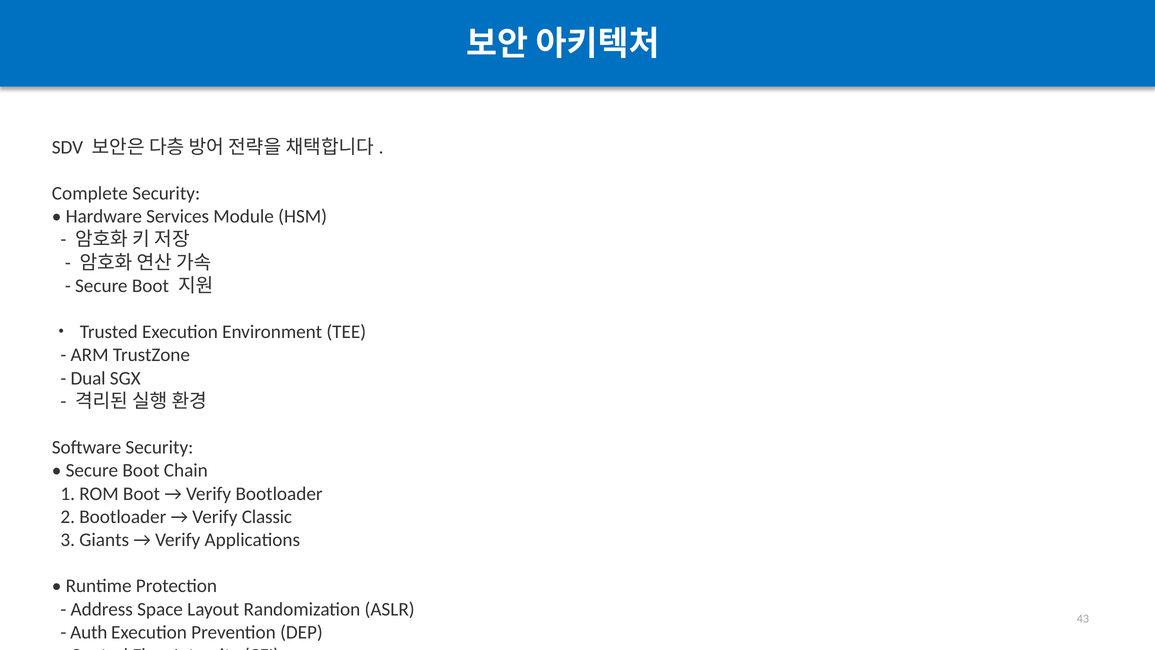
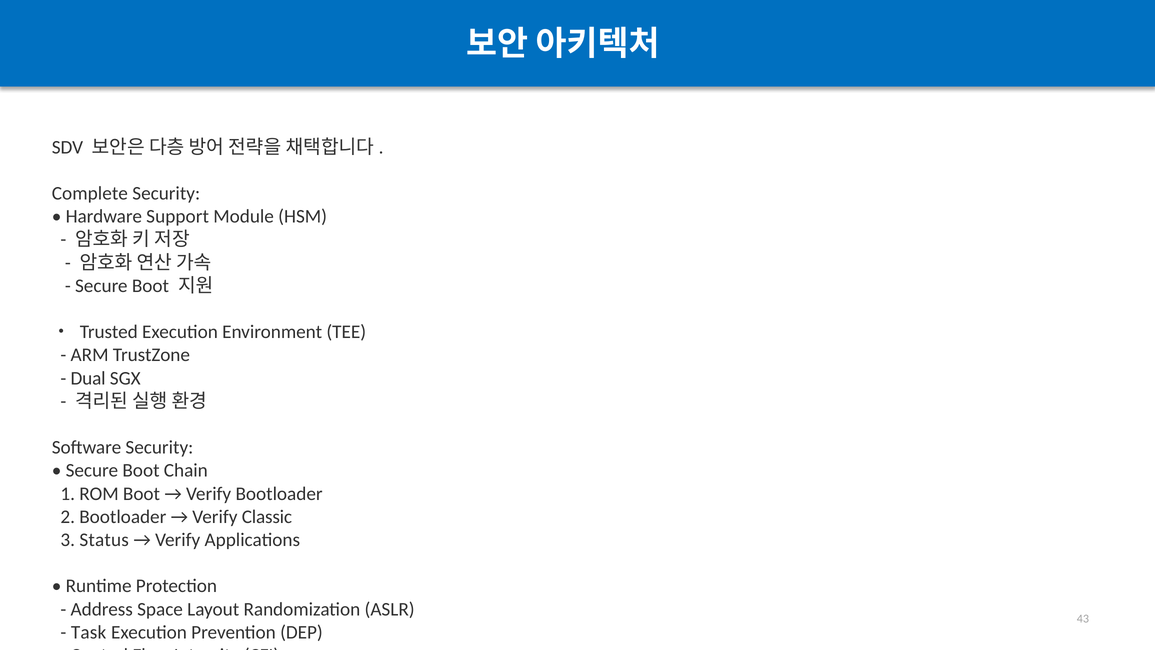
Services: Services -> Support (178, 216)
Giants: Giants -> Status (104, 540)
Auth: Auth -> Task (89, 632)
